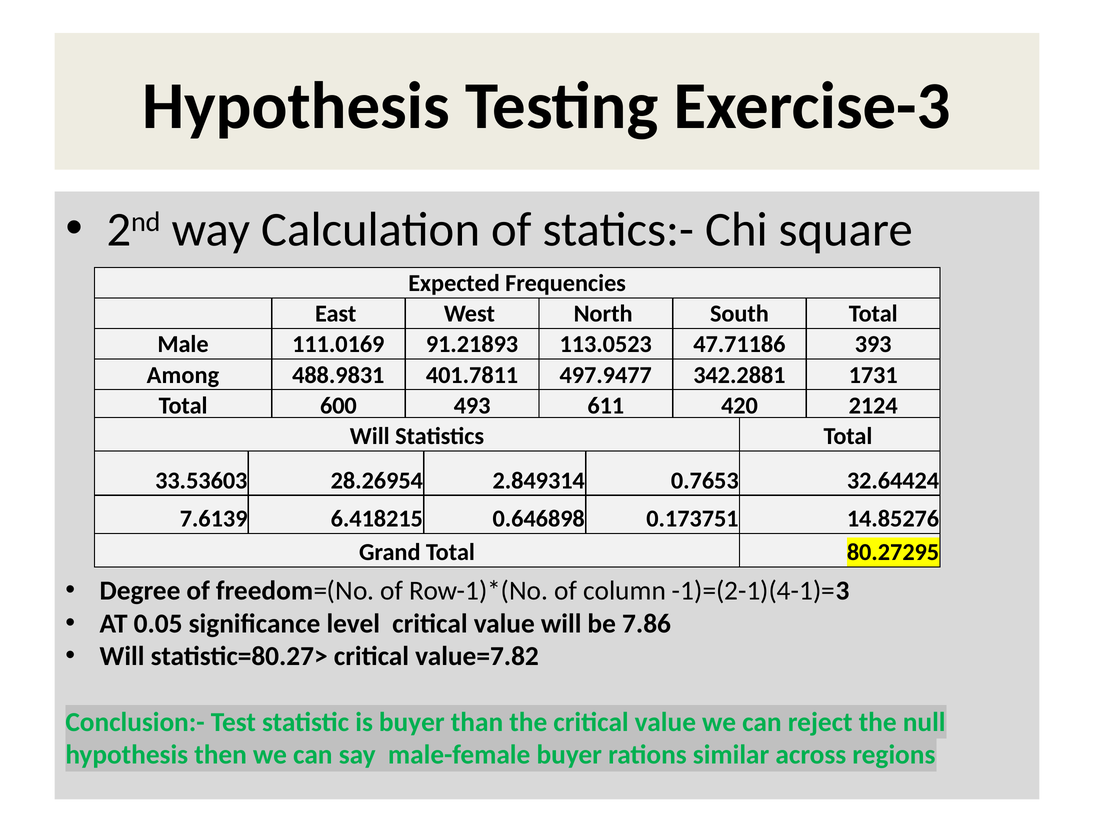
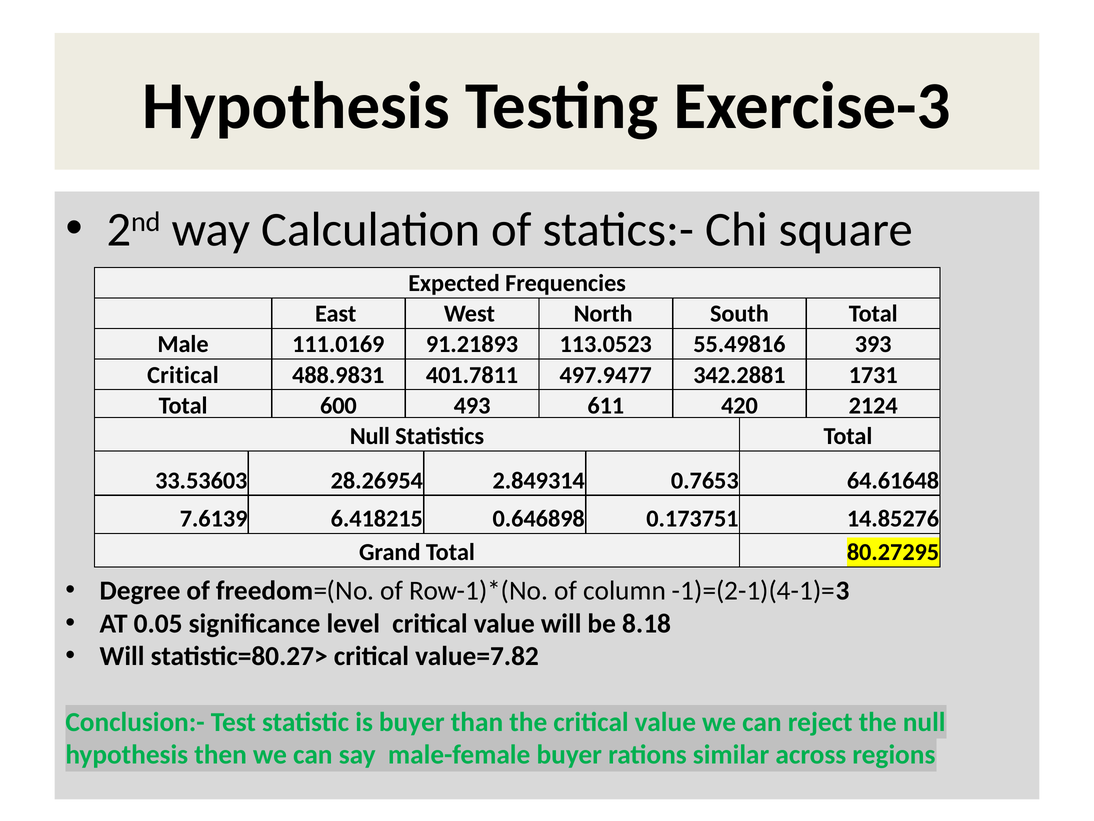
47.71186: 47.71186 -> 55.49816 (739, 344)
Among: Among -> Critical (183, 375)
Will: Will -> Null (370, 436)
32.64424: 32.64424 -> 64.61648 (893, 480)
7.86: 7.86 -> 8.18 (647, 623)
